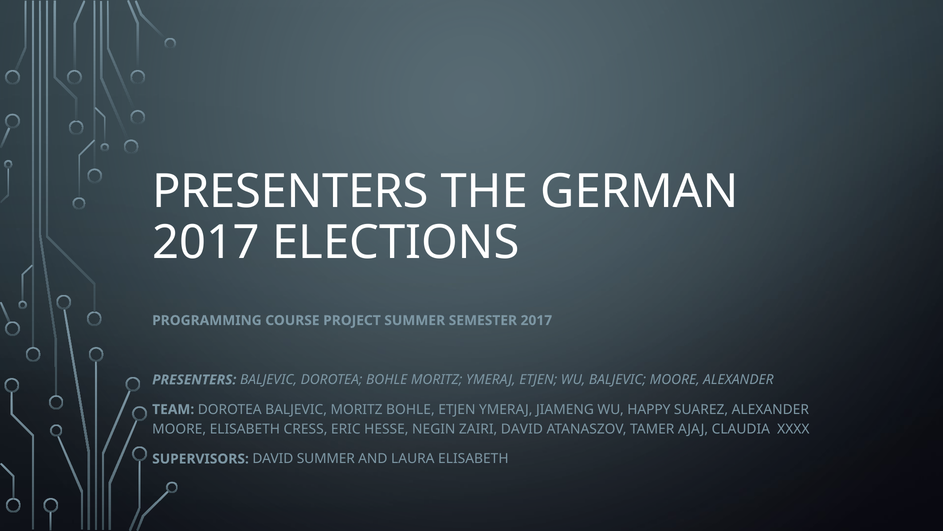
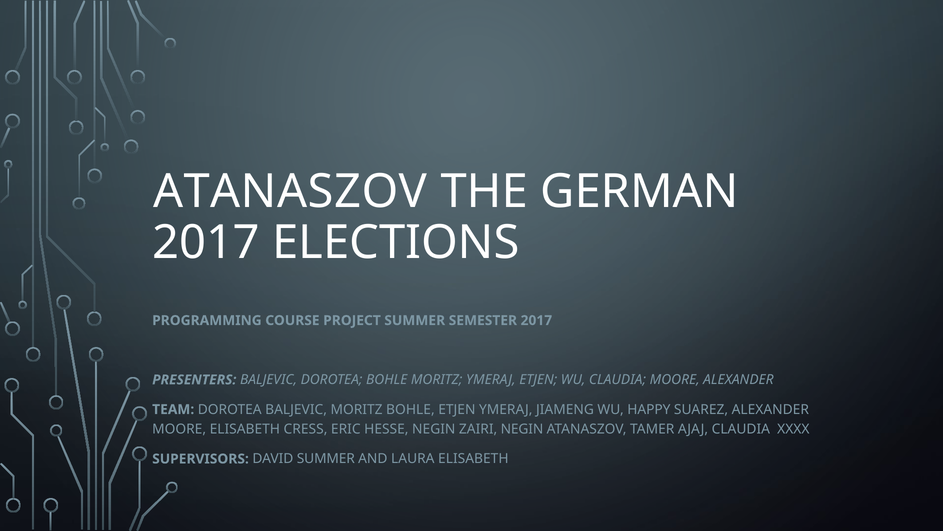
PRESENTERS: PRESENTERS -> ATANASZOV (290, 191)
WU BALJEVIC: BALJEVIC -> CLAUDIA (617, 379)
ZAIRI DAVID: DAVID -> NEGIN (522, 429)
